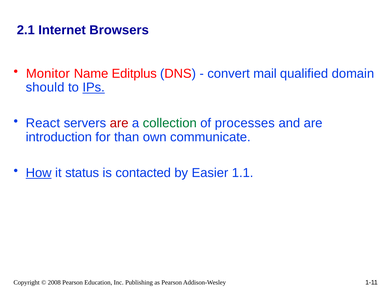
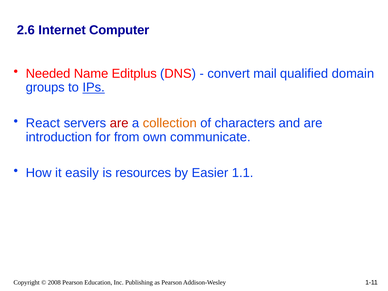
2.1: 2.1 -> 2.6 (26, 30)
Browsers: Browsers -> Computer (119, 30)
Monitor: Monitor -> Needed (48, 74)
should: should -> groups (45, 87)
collection colour: green -> orange (170, 123)
processes: processes -> characters (245, 123)
than: than -> from (127, 137)
How underline: present -> none (39, 173)
status: status -> easily (82, 173)
contacted: contacted -> resources (143, 173)
